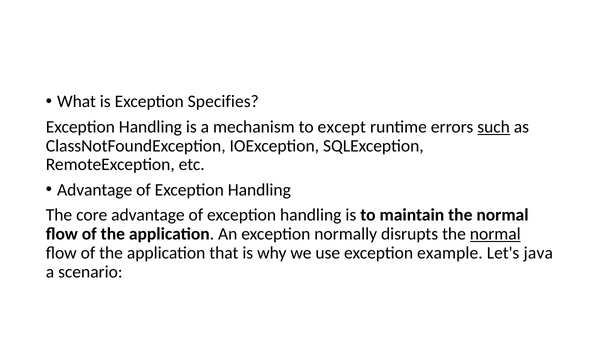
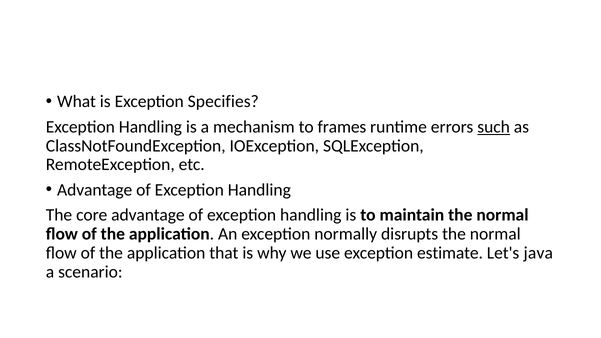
except: except -> frames (342, 127)
normal underline: present -> none (495, 234)
example: example -> estimate (450, 253)
